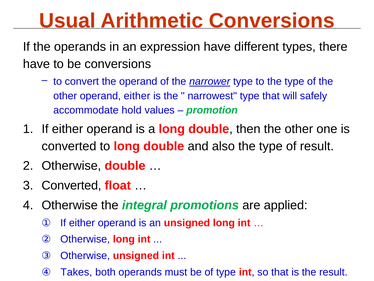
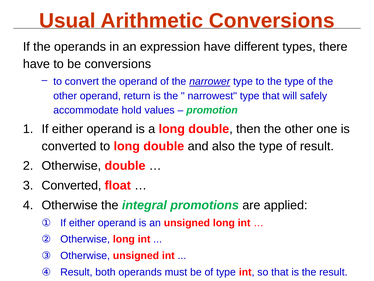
operand either: either -> return (137, 96)
Takes: Takes -> Result (76, 272)
